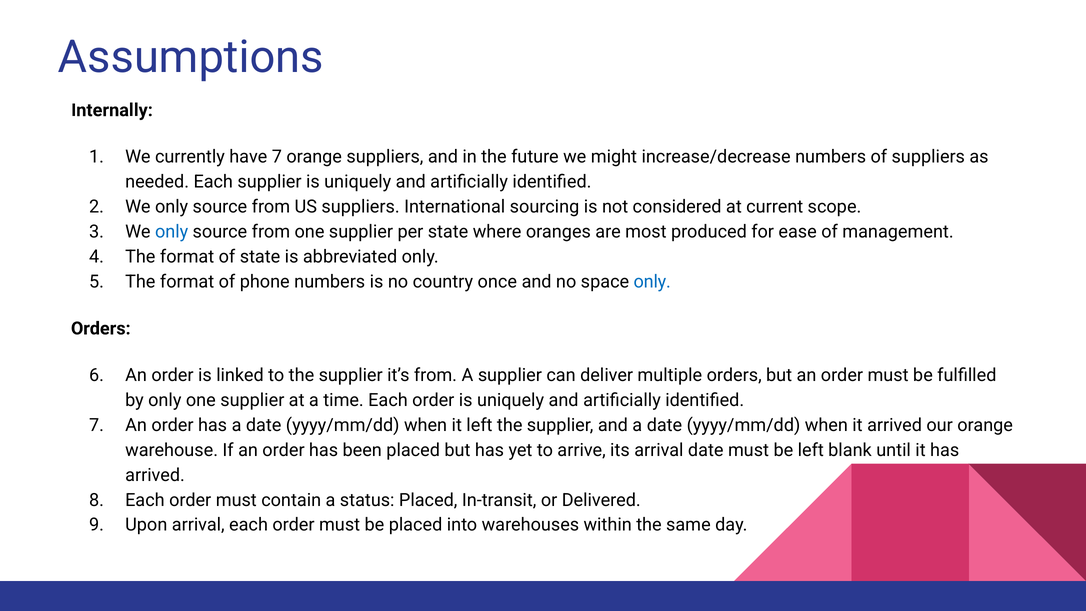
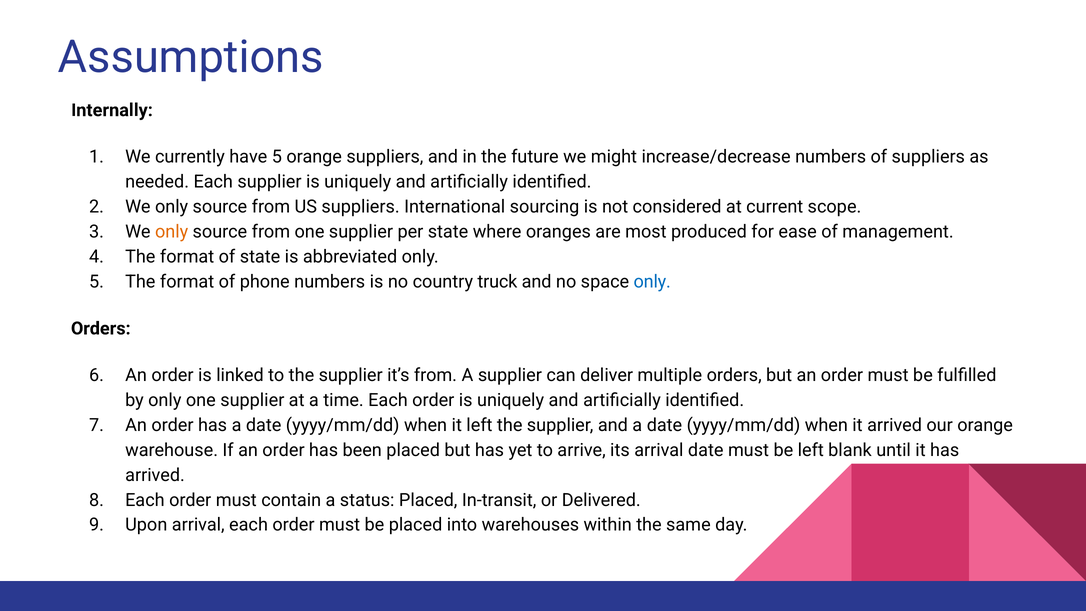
have 7: 7 -> 5 (277, 157)
only colour: blue -> orange (172, 232)
once: once -> truck (497, 282)
